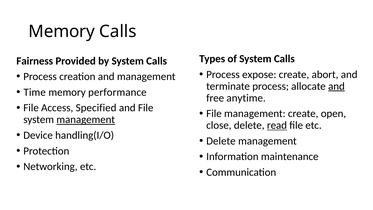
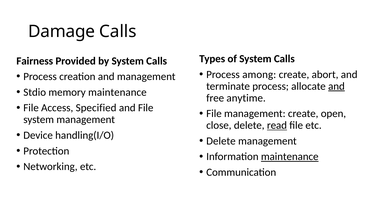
Memory: Memory -> Damage (62, 31)
expose: expose -> among (259, 74)
Time: Time -> Stdio (35, 92)
memory performance: performance -> maintenance (117, 92)
management underline: present -> none (86, 120)
maintenance underline: none -> present (290, 156)
